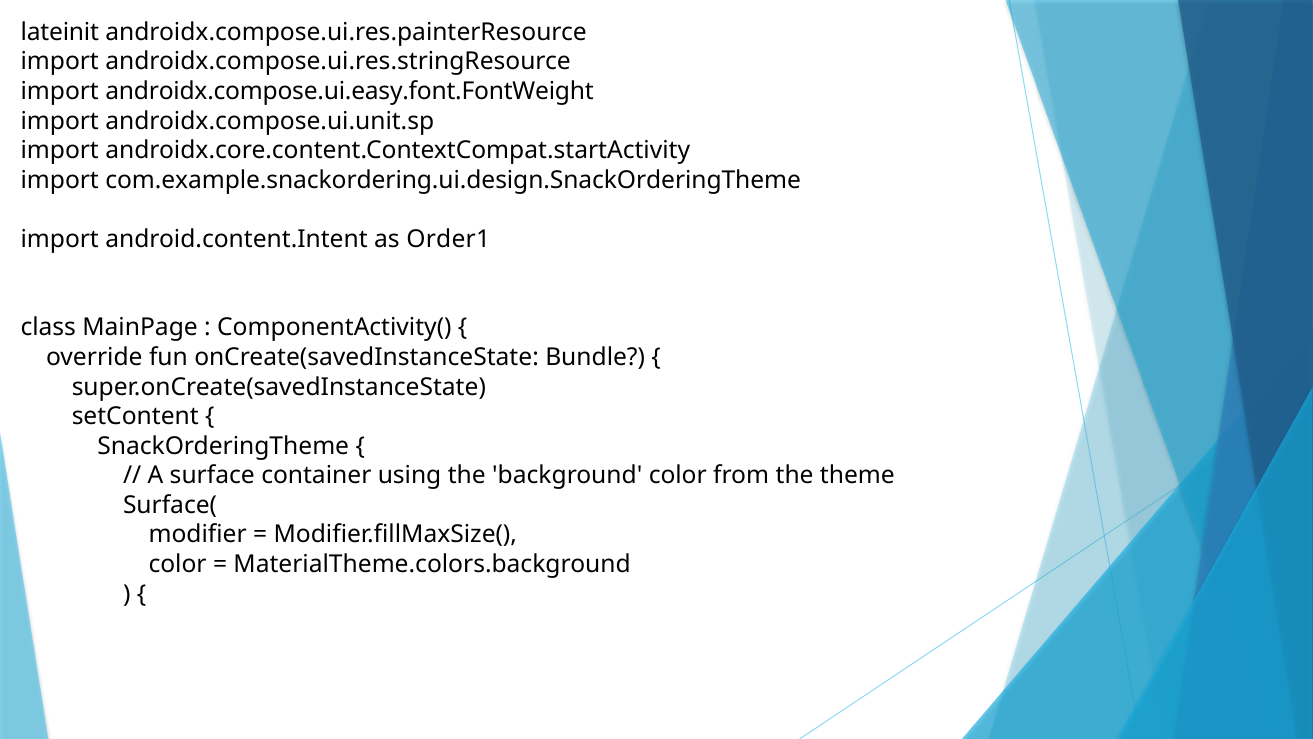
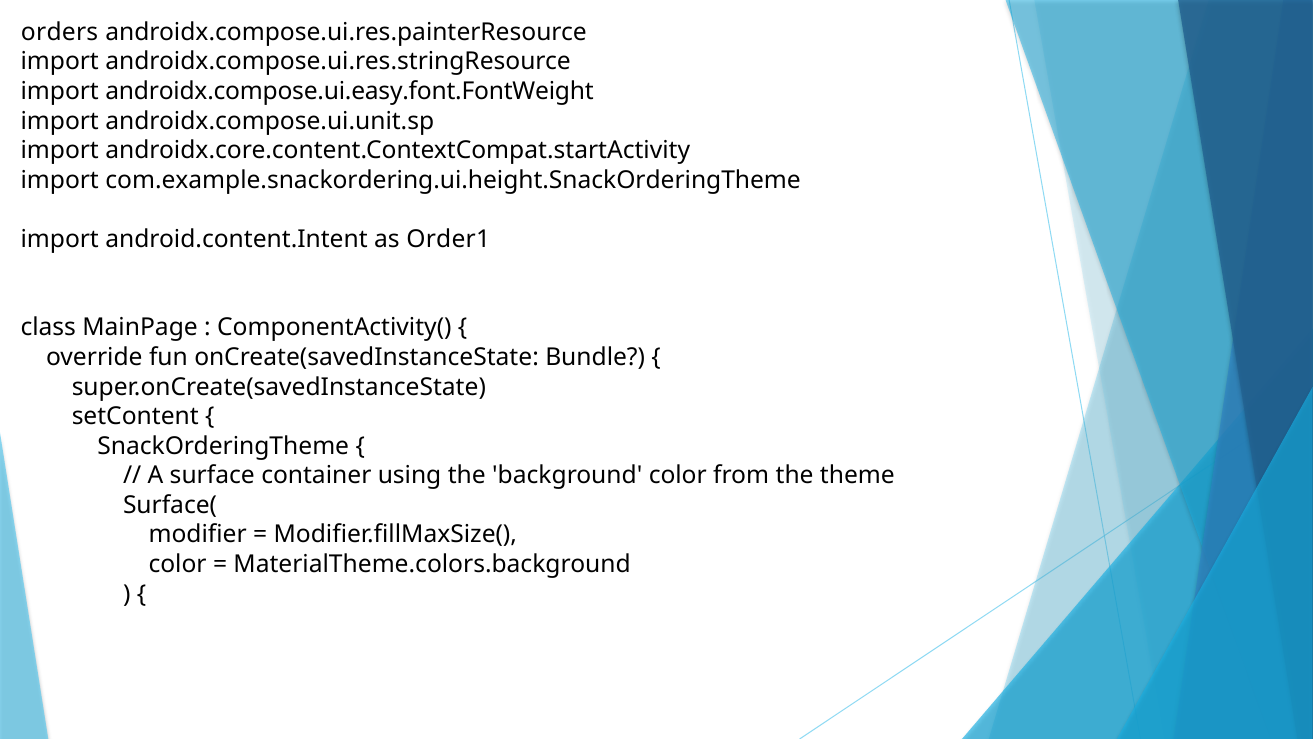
lateinit: lateinit -> orders (60, 32)
com.example.snackordering.ui.design.SnackOrderingTheme: com.example.snackordering.ui.design.SnackOrderingTheme -> com.example.snackordering.ui.height.SnackOrderingTheme (453, 180)
